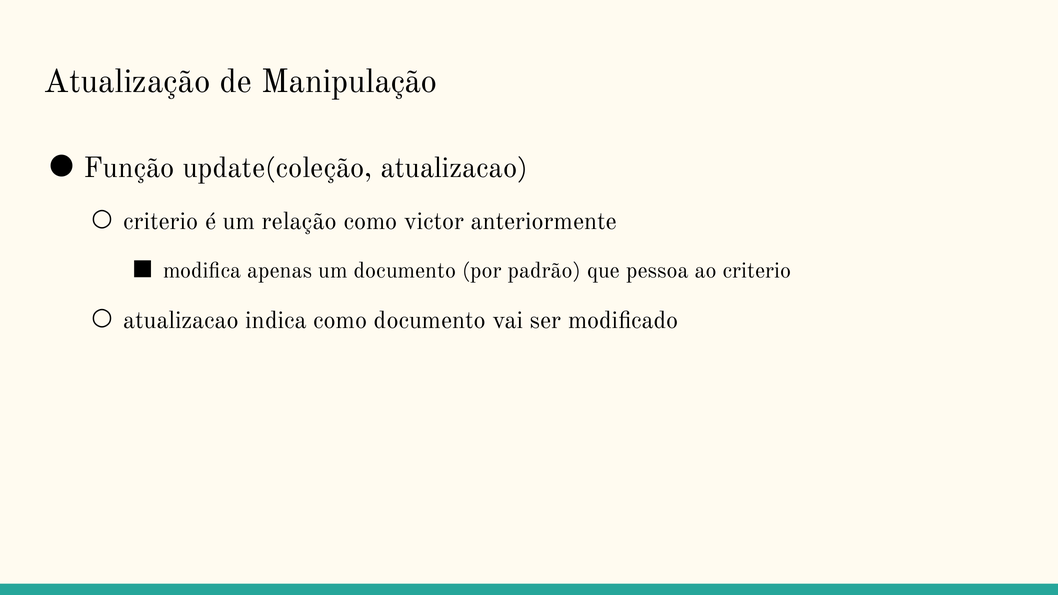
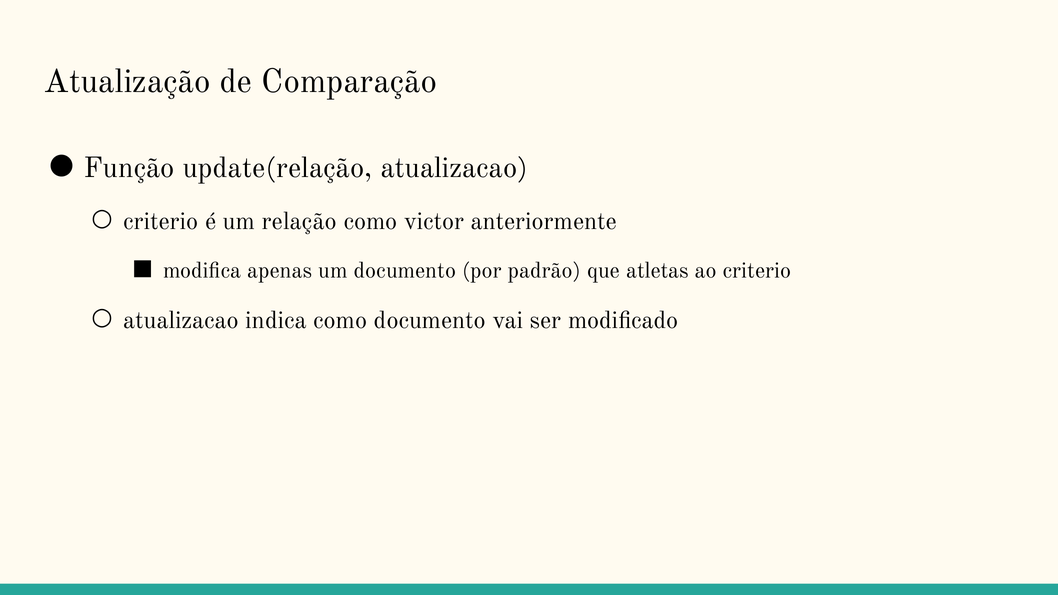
Manipulação: Manipulação -> Comparação (349, 82)
update(coleção: update(coleção -> update(relação (278, 168)
pessoa: pessoa -> atletas (657, 270)
